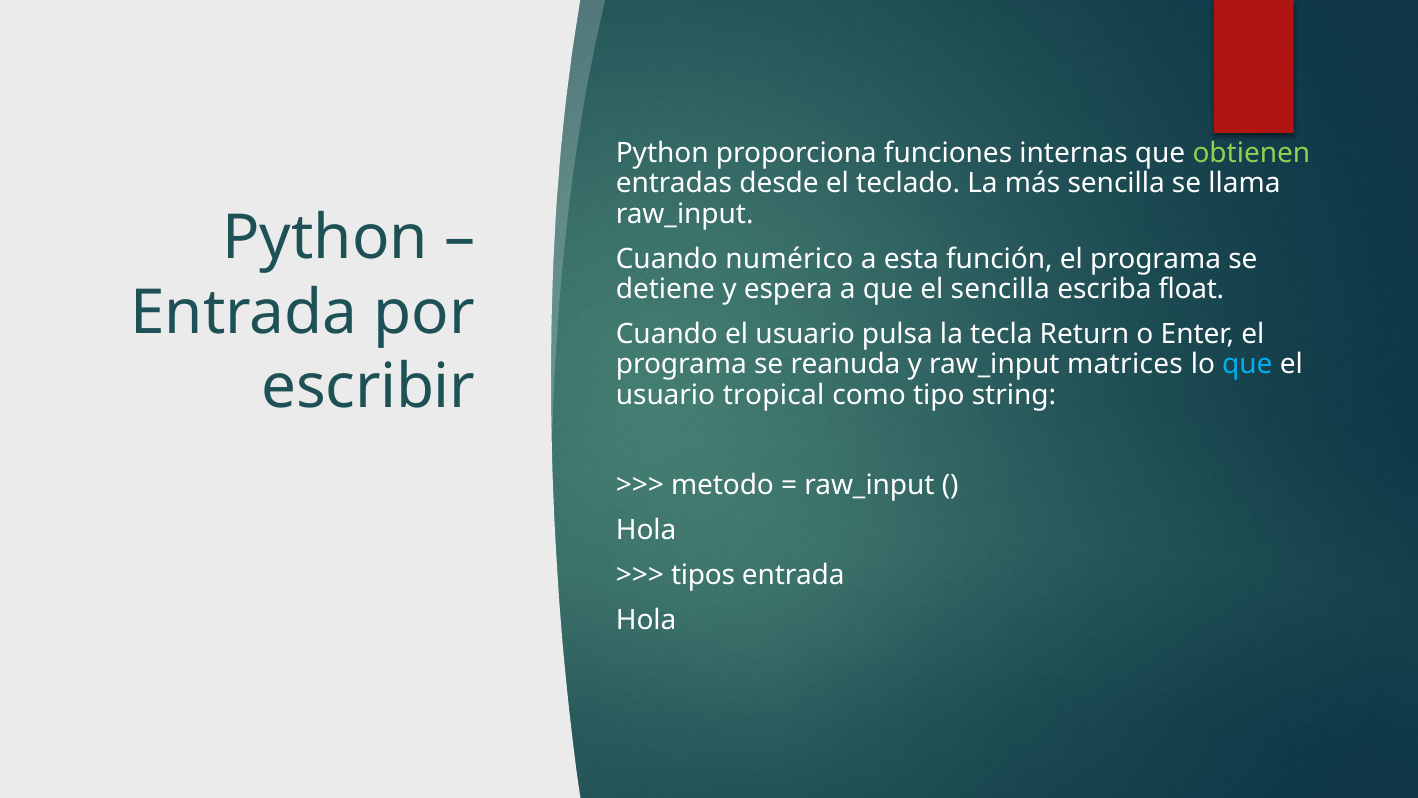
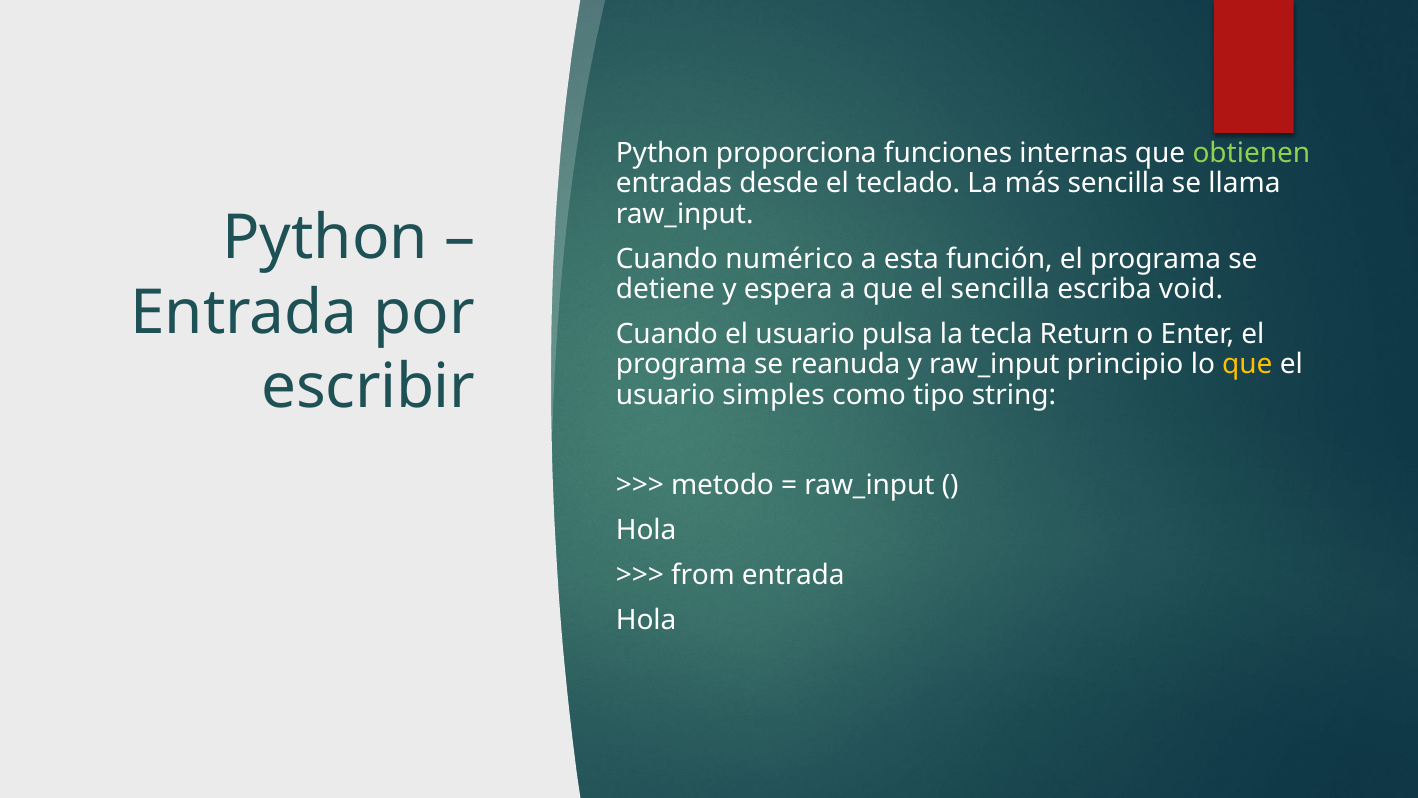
float: float -> void (1191, 289)
matrices: matrices -> principio (1125, 364)
que colour: light blue -> yellow (1247, 364)
tropical: tropical -> simples (774, 395)
tipos: tipos -> from (703, 575)
